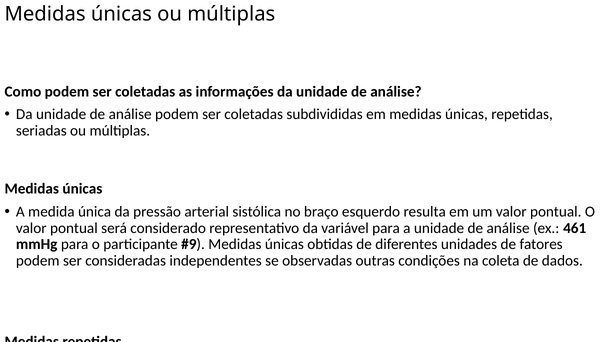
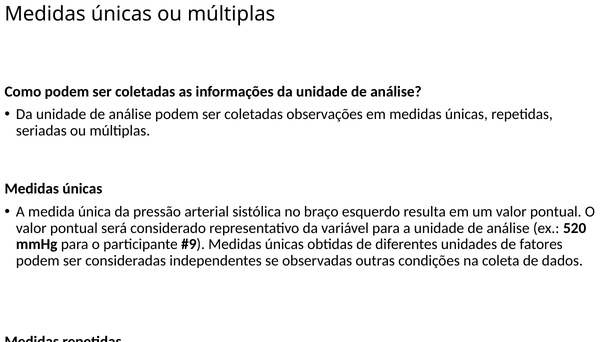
subdivididas: subdivididas -> observações (325, 114)
461: 461 -> 520 (575, 228)
